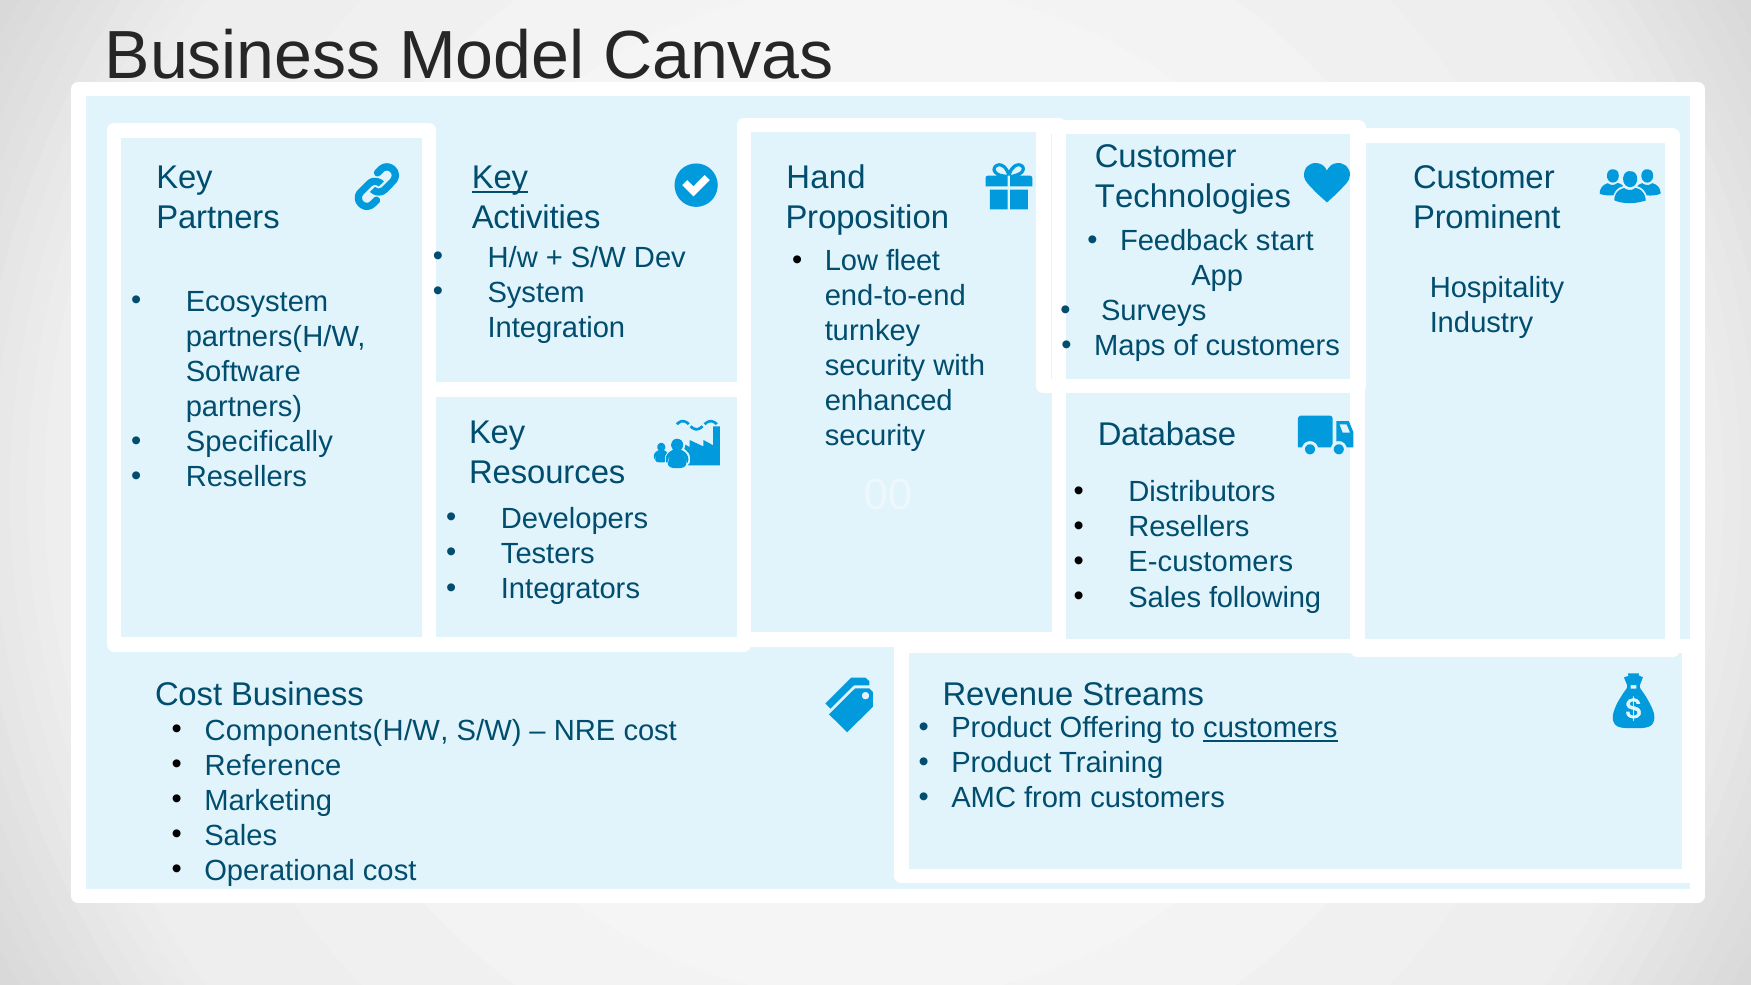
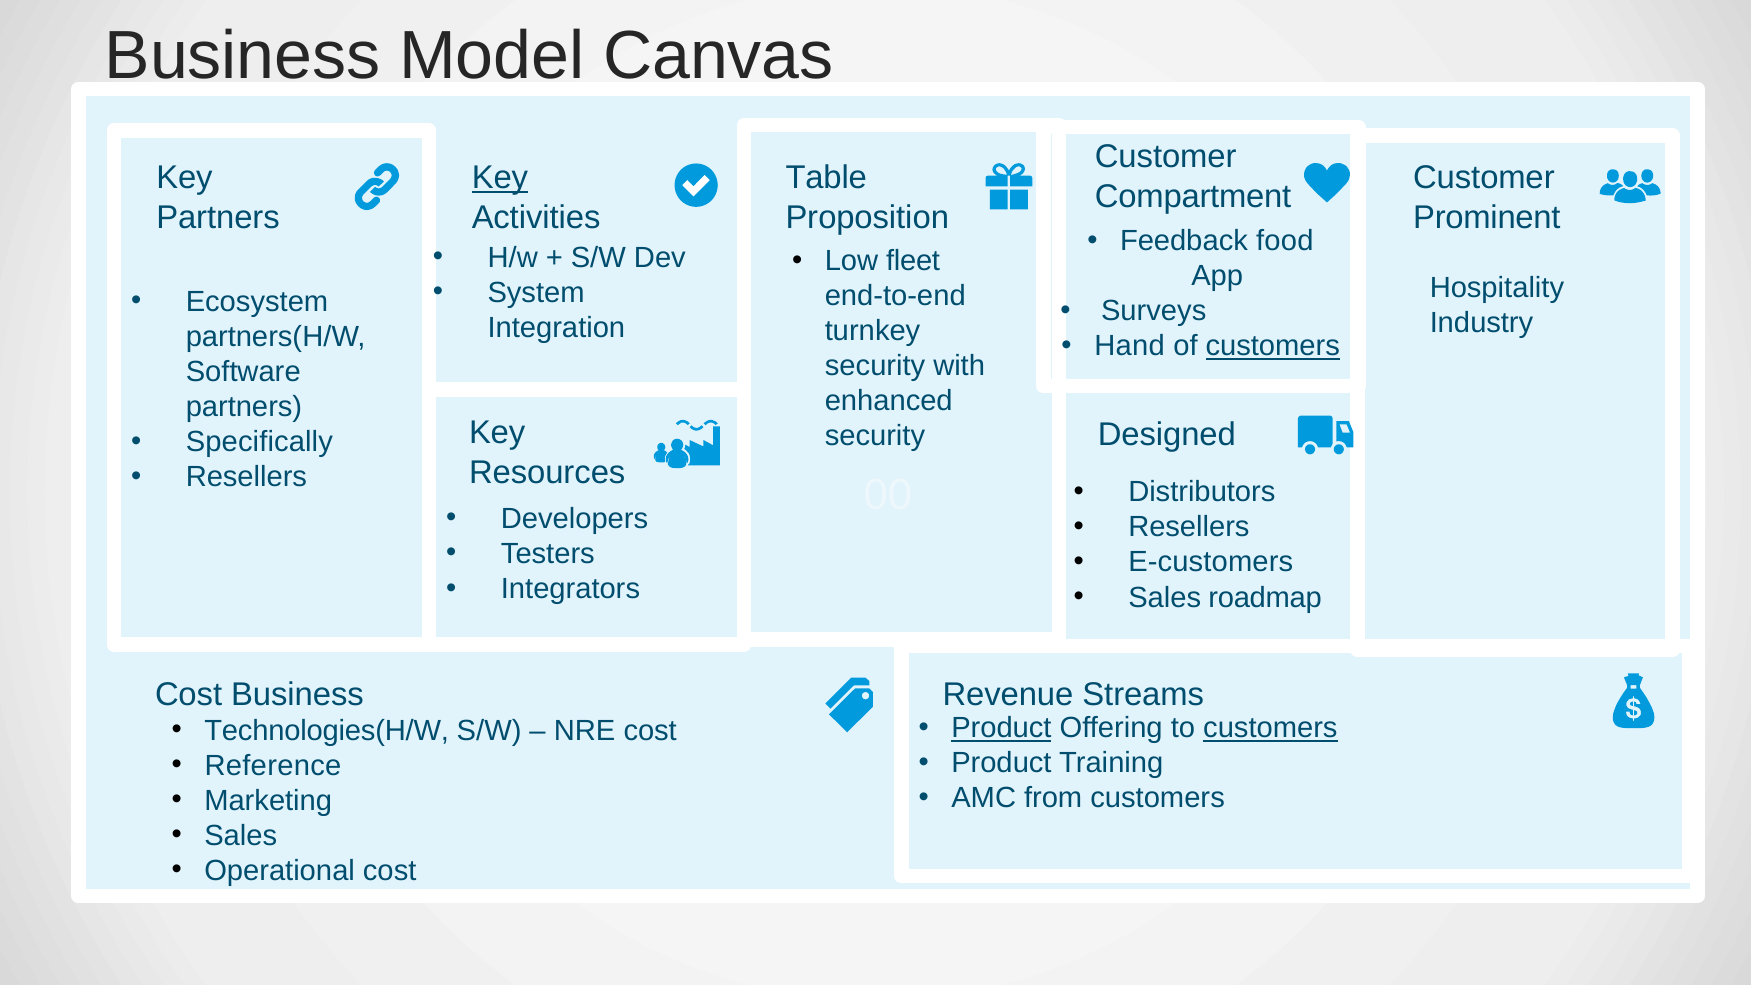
Hand: Hand -> Table (826, 178)
Technologies: Technologies -> Compartment (1193, 196)
start: start -> food (1285, 241)
Maps: Maps -> Hand (1130, 346)
customers underline: none -> present (1273, 346)
Database: Database -> Designed (1167, 434)
following: following -> roadmap (1265, 597)
Product underline: none -> present (1001, 728)
Components(H/W: Components(H/W -> Technologies(H/W (327, 730)
